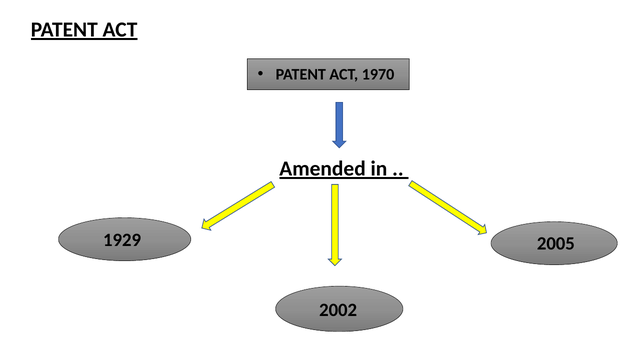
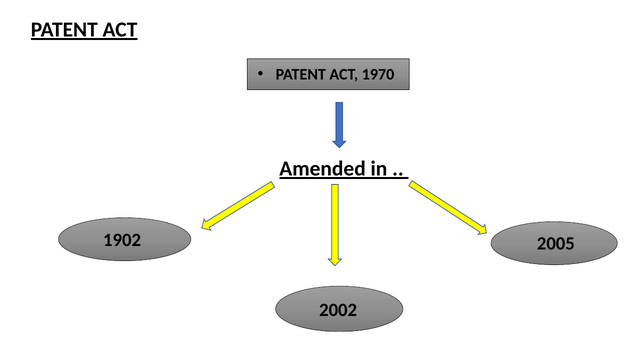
1929: 1929 -> 1902 (122, 240)
